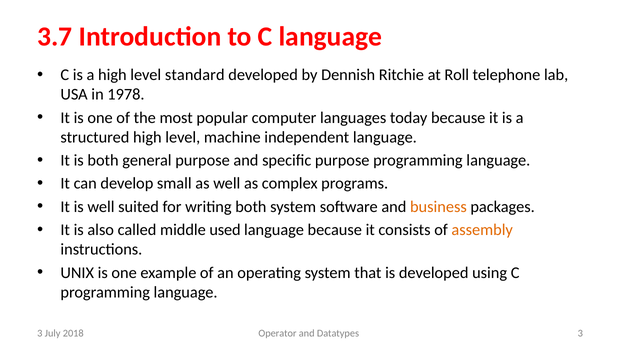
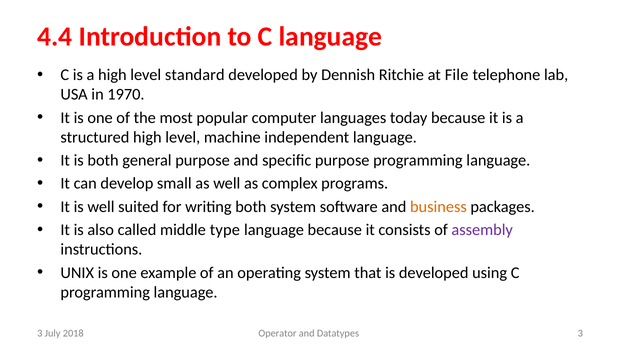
3.7: 3.7 -> 4.4 (55, 37)
Roll: Roll -> File (457, 75)
1978: 1978 -> 1970 (126, 94)
used: used -> type (225, 230)
assembly colour: orange -> purple (482, 230)
